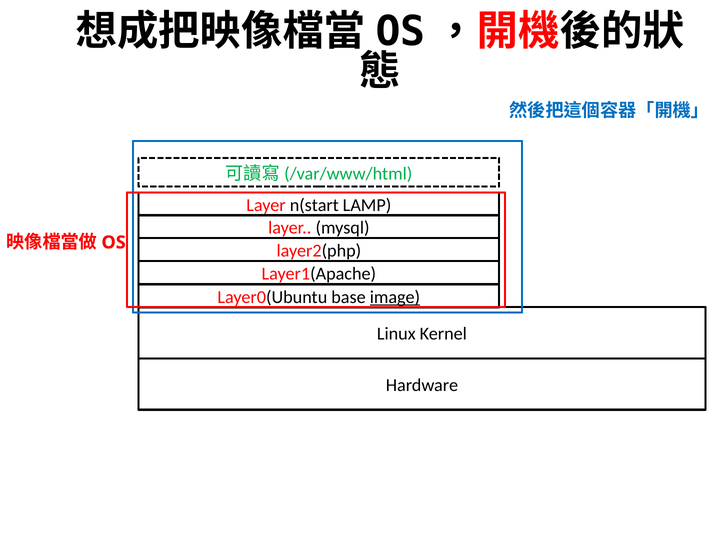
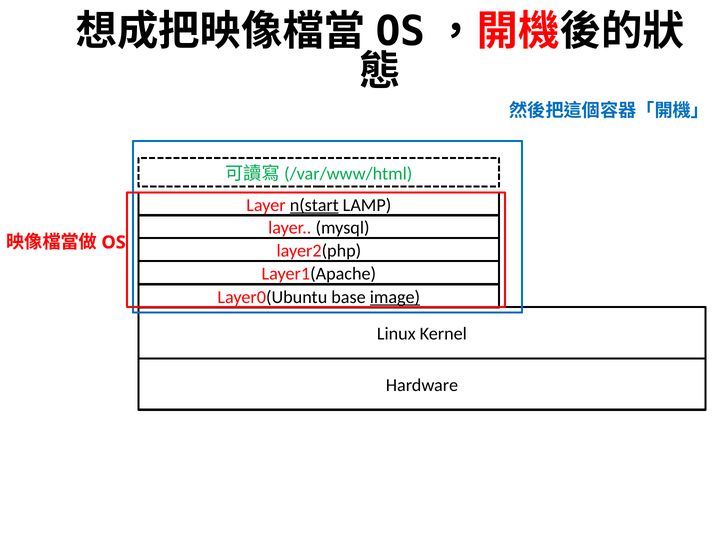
n(start underline: none -> present (314, 205)
